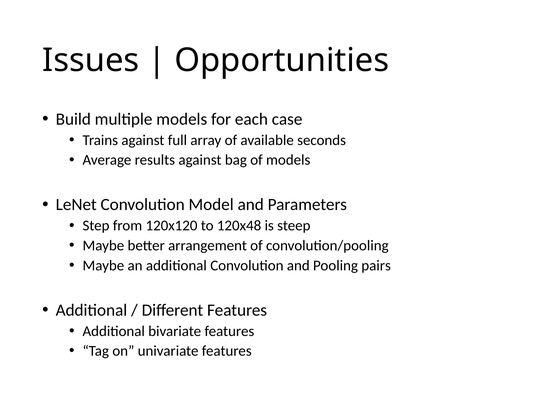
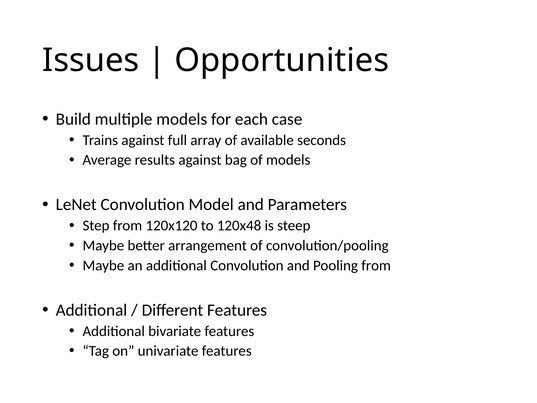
Pooling pairs: pairs -> from (376, 265)
